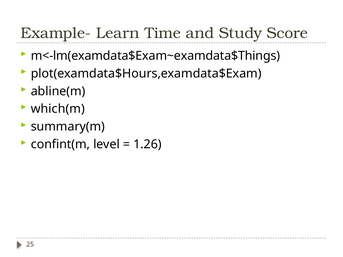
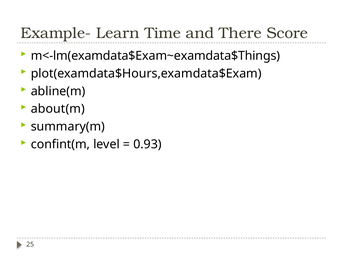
Study: Study -> There (240, 33)
which(m: which(m -> about(m (58, 109)
1.26: 1.26 -> 0.93 (147, 145)
